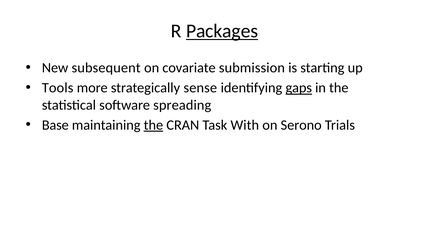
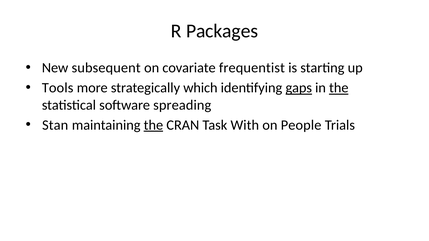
Packages underline: present -> none (222, 31)
submission: submission -> frequentist (252, 68)
sense: sense -> which (200, 88)
the underline: none -> present (339, 88)
Base: Base -> Stan (55, 125)
Serono: Serono -> People (301, 125)
